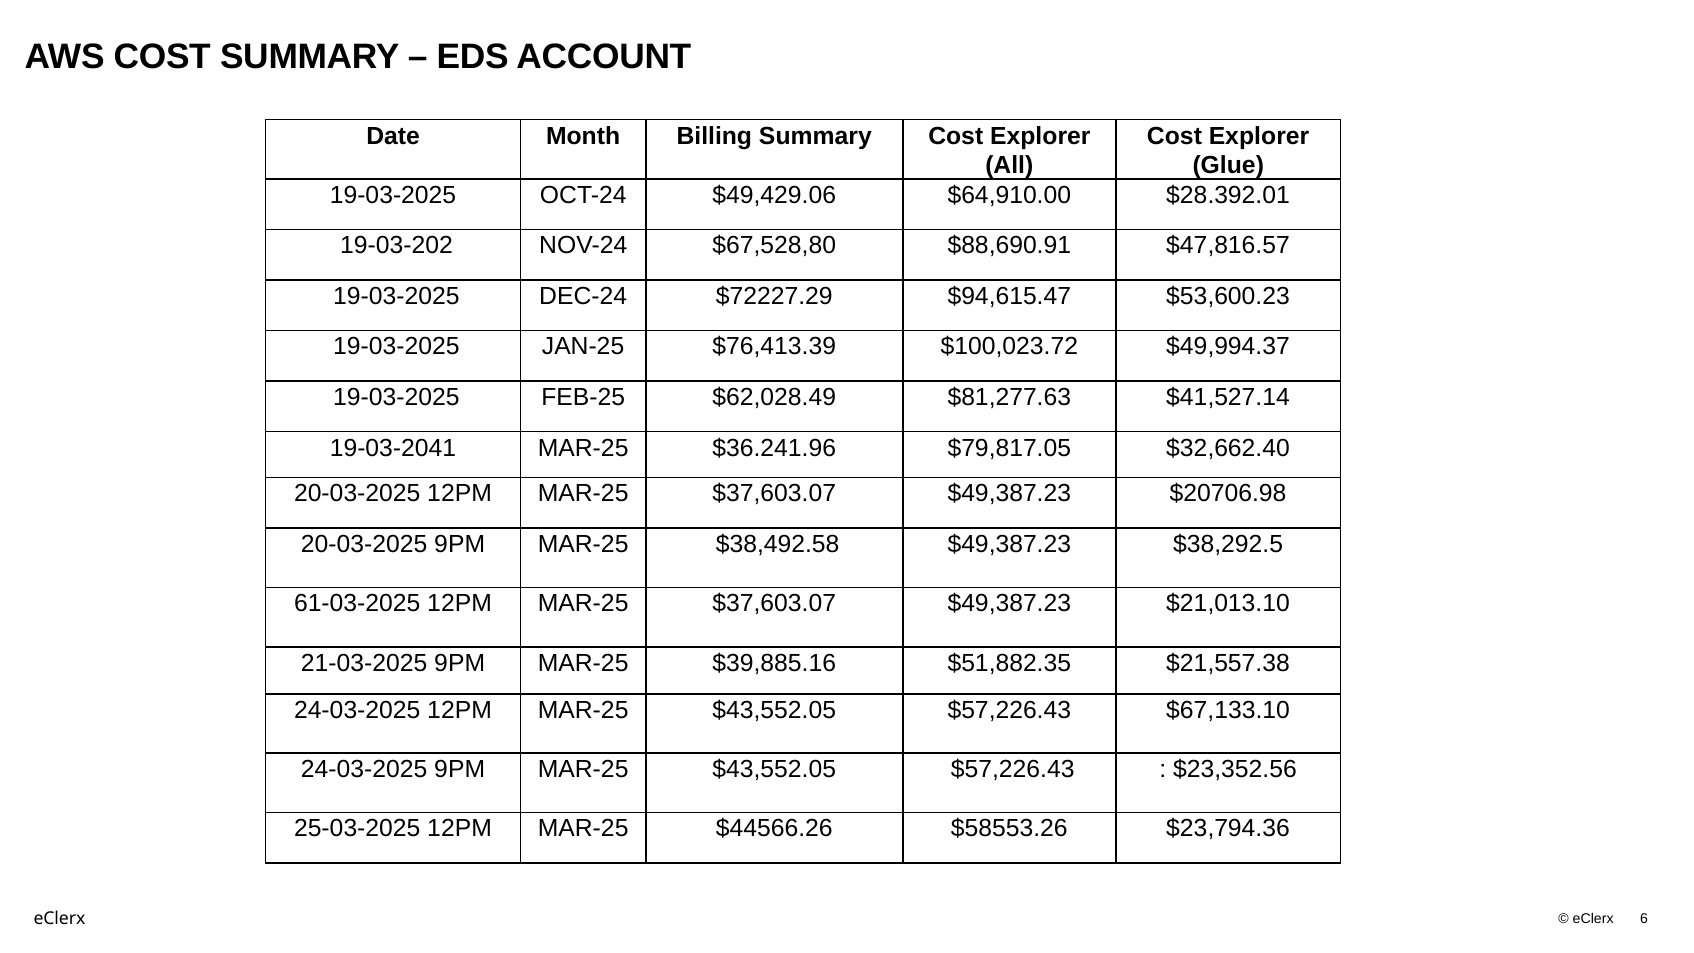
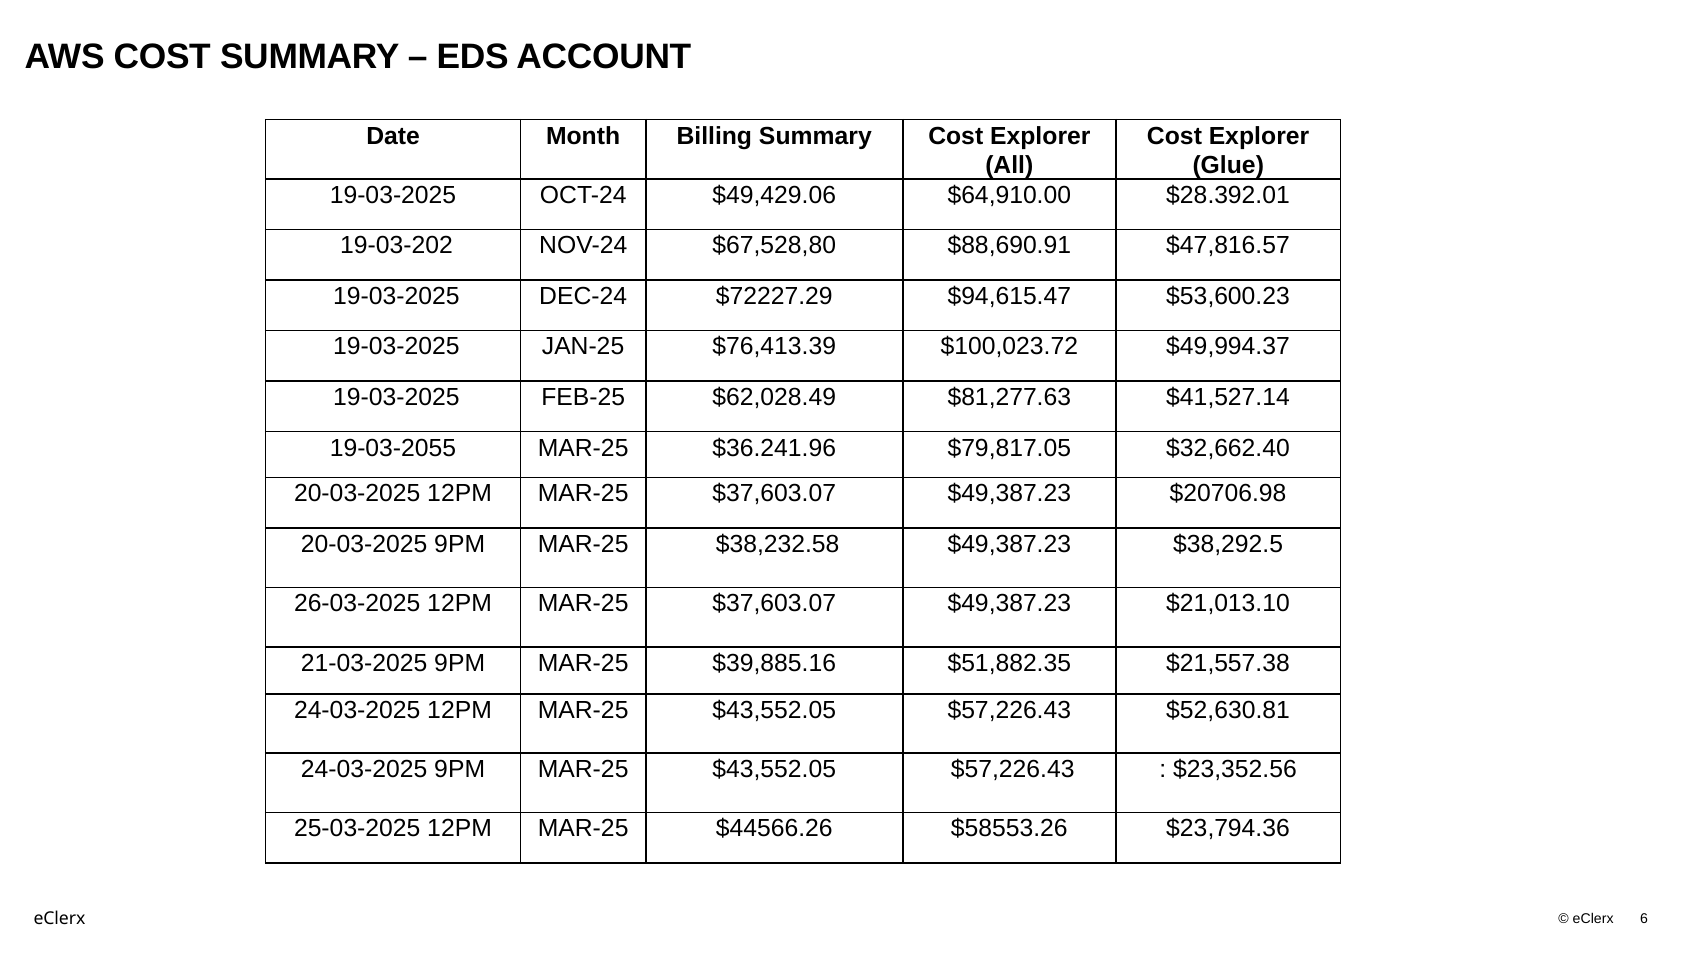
19-03-2041: 19-03-2041 -> 19-03-2055 (393, 448)
$38,492.58: $38,492.58 -> $38,232.58 (778, 544)
61-03-2025: 61-03-2025 -> 26-03-2025 (357, 604)
$67,133.10: $67,133.10 -> $52,630.81 (1228, 710)
